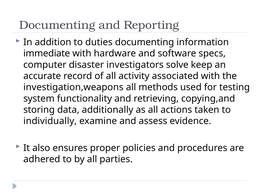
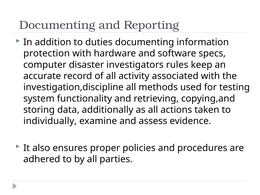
immediate: immediate -> protection (47, 53)
solve: solve -> rules (177, 65)
investigation,weapons: investigation,weapons -> investigation,discipline (73, 87)
